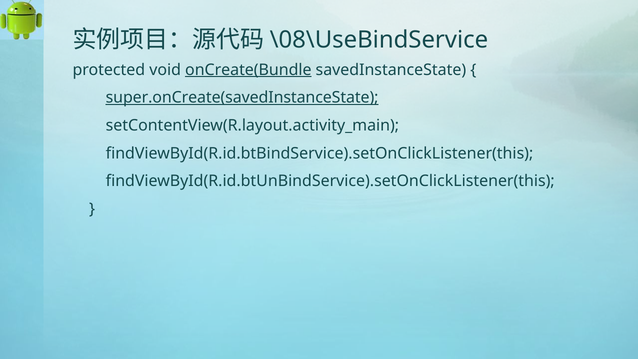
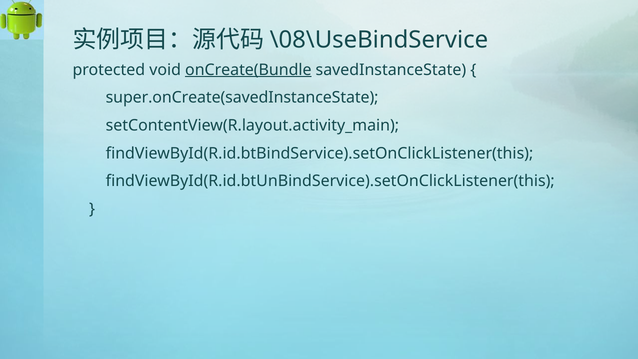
super.onCreate(savedInstanceState underline: present -> none (242, 98)
